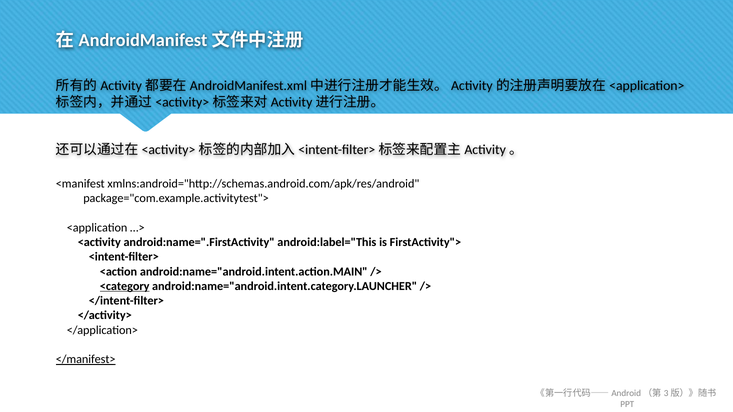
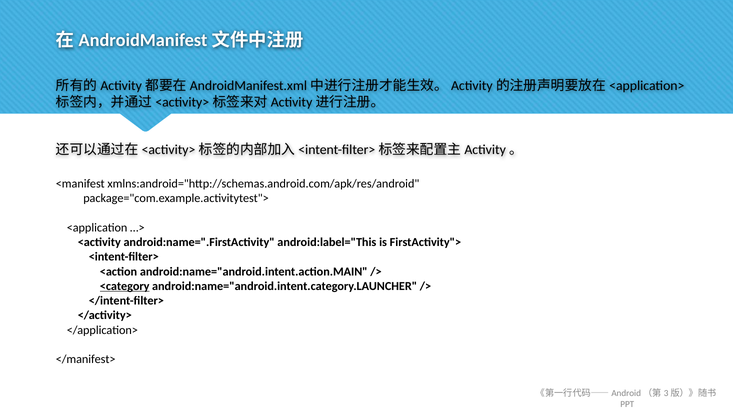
</manifest> underline: present -> none (86, 360)
